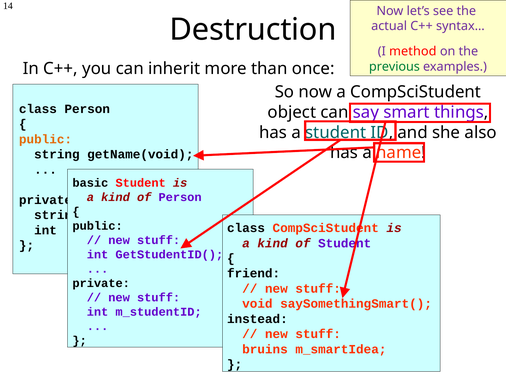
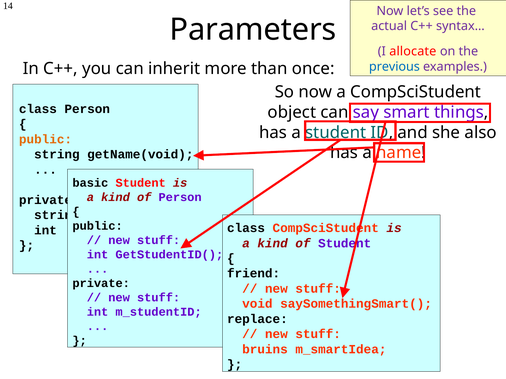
Destruction: Destruction -> Parameters (253, 30)
method: method -> allocate (413, 51)
previous colour: green -> blue (394, 67)
instead: instead -> replace (257, 319)
